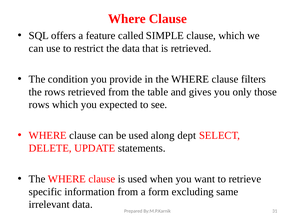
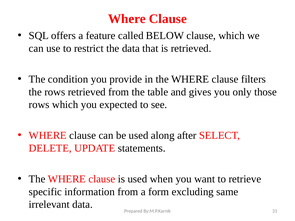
SIMPLE: SIMPLE -> BELOW (165, 36)
dept: dept -> after (187, 136)
